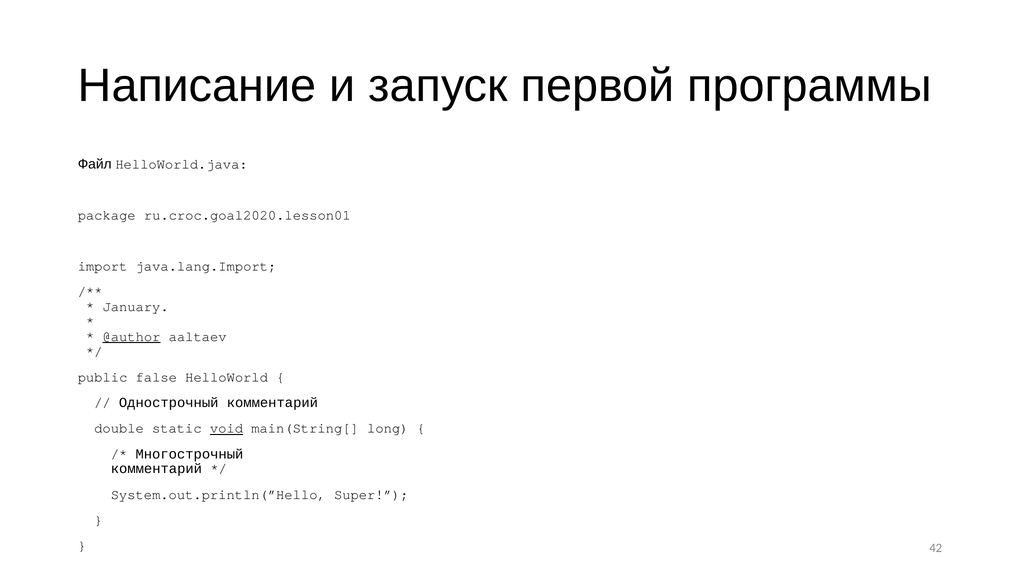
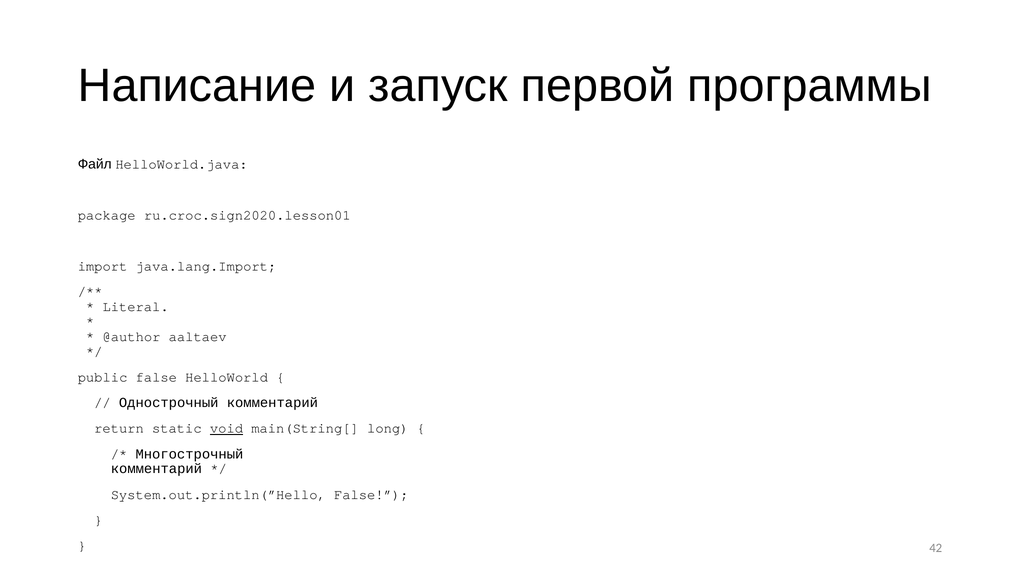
ru.croc.goal2020.lesson01: ru.croc.goal2020.lesson01 -> ru.croc.sign2020.lesson01 (247, 215)
January: January -> Literal (136, 307)
@author underline: present -> none (132, 337)
double: double -> return (119, 428)
System.out.println(”Hello Super: Super -> False (371, 494)
